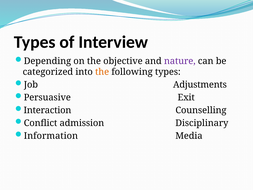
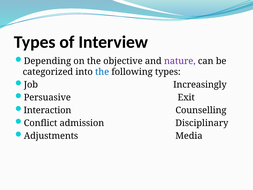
the colour: orange -> blue (102, 72)
Adjustments: Adjustments -> Increasingly (200, 85)
Information: Information -> Adjustments (51, 136)
